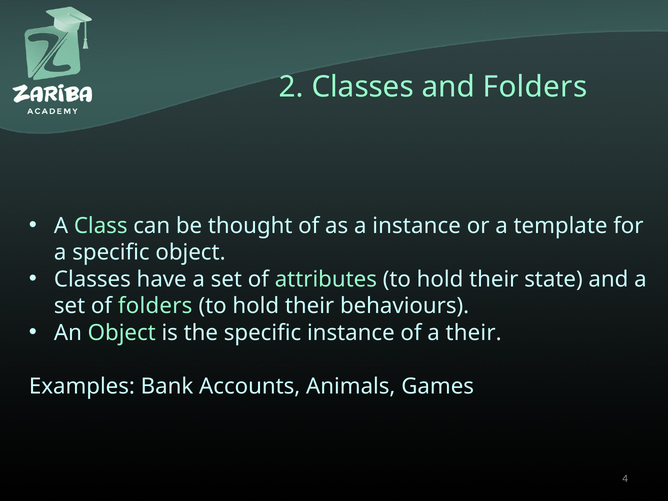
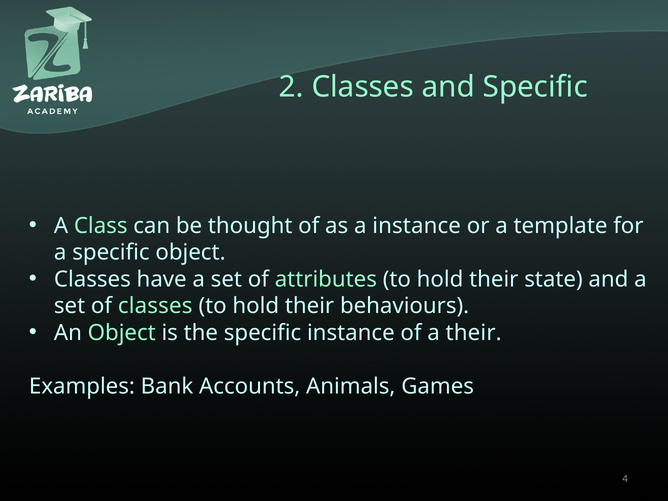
and Folders: Folders -> Specific (535, 87)
of folders: folders -> classes (155, 306)
